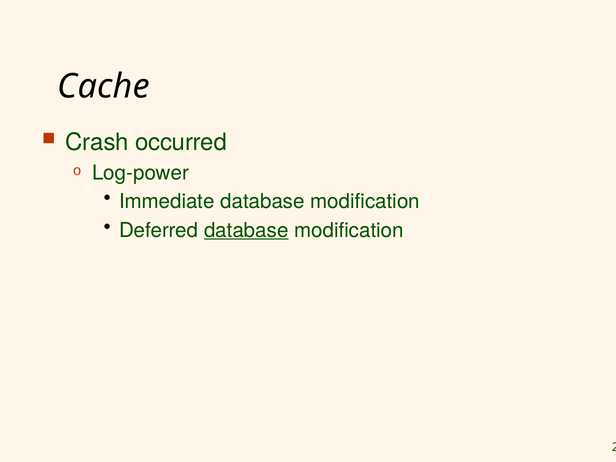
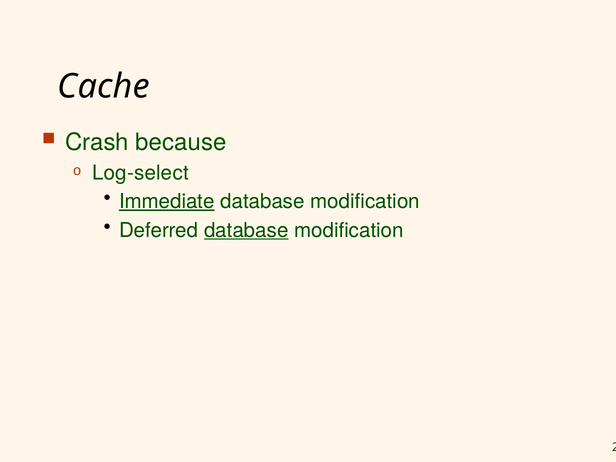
occurred: occurred -> because (181, 142)
Log-power: Log-power -> Log-select (140, 173)
Immediate underline: none -> present (167, 202)
